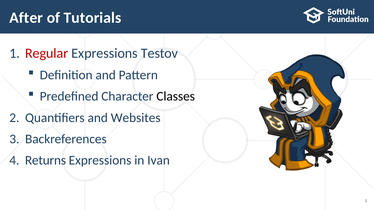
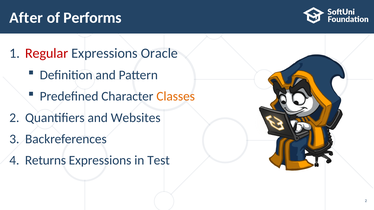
Tutorials: Tutorials -> Performs (93, 18)
Testov: Testov -> Oracle (159, 53)
Classes colour: black -> orange (176, 97)
Ivan: Ivan -> Test (159, 161)
